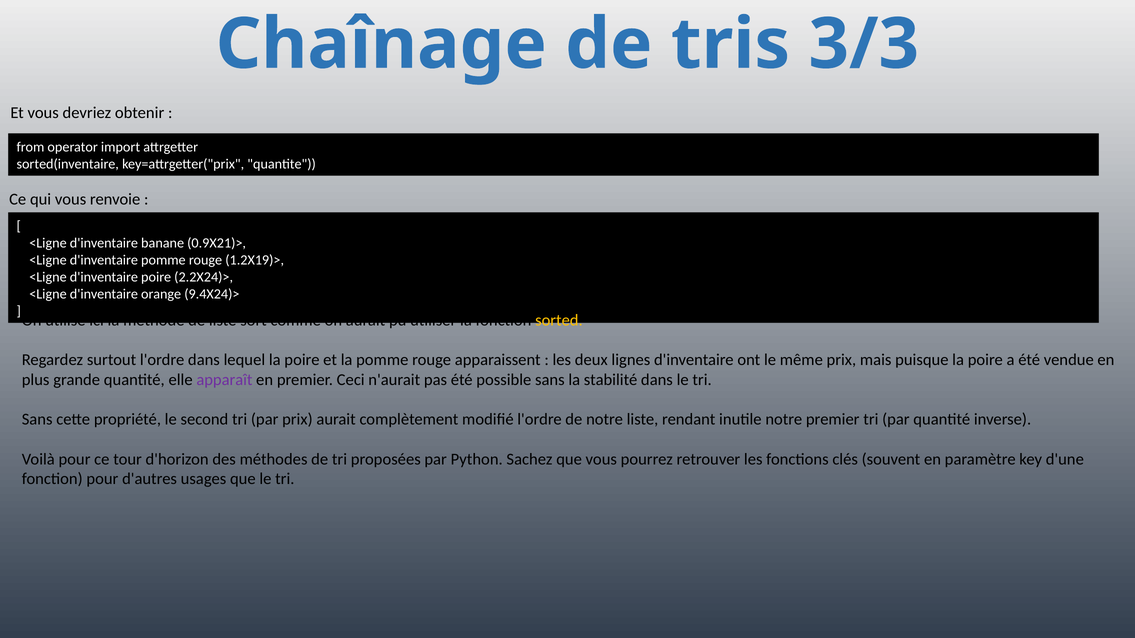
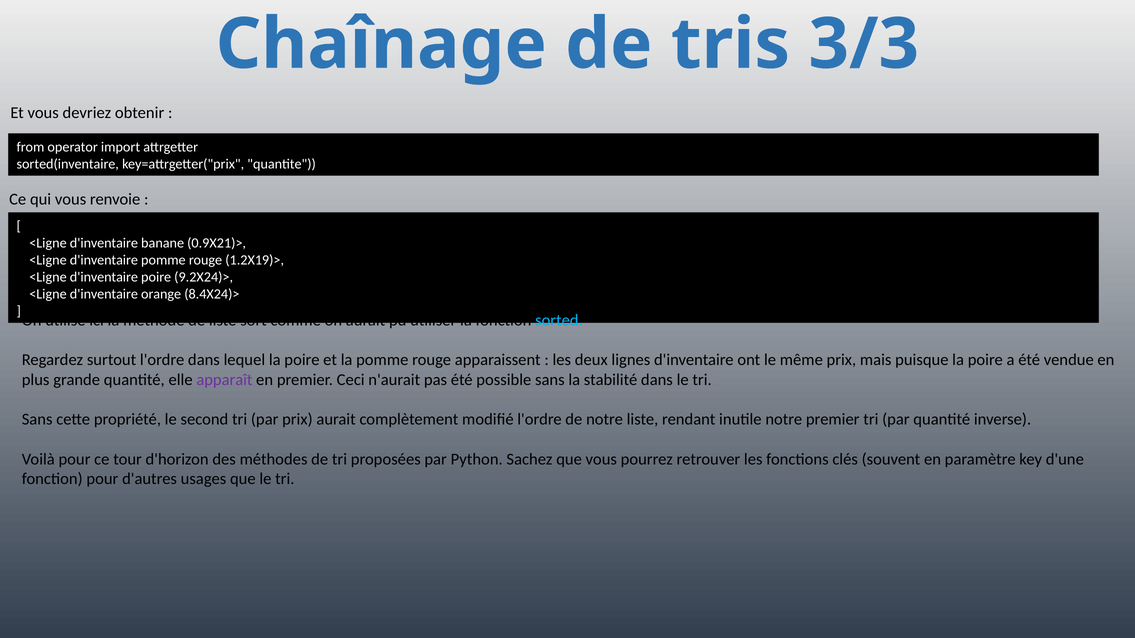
2.2X24)>: 2.2X24)> -> 9.2X24)> (204, 277)
9.4X24)>: 9.4X24)> -> 8.4X24)> (212, 294)
sorted colour: yellow -> light blue (559, 320)
